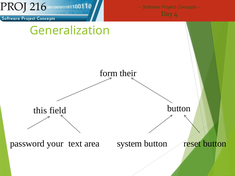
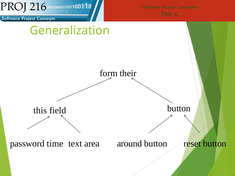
your: your -> time (55, 144)
system: system -> around (129, 144)
